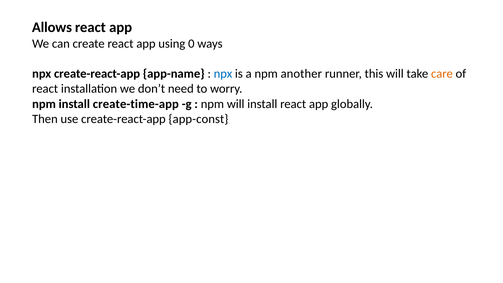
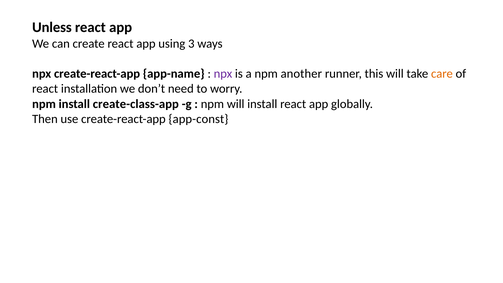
Allows: Allows -> Unless (52, 27)
0: 0 -> 3 (191, 44)
npx colour: blue -> purple (223, 74)
create-time-app: create-time-app -> create-class-app (136, 104)
